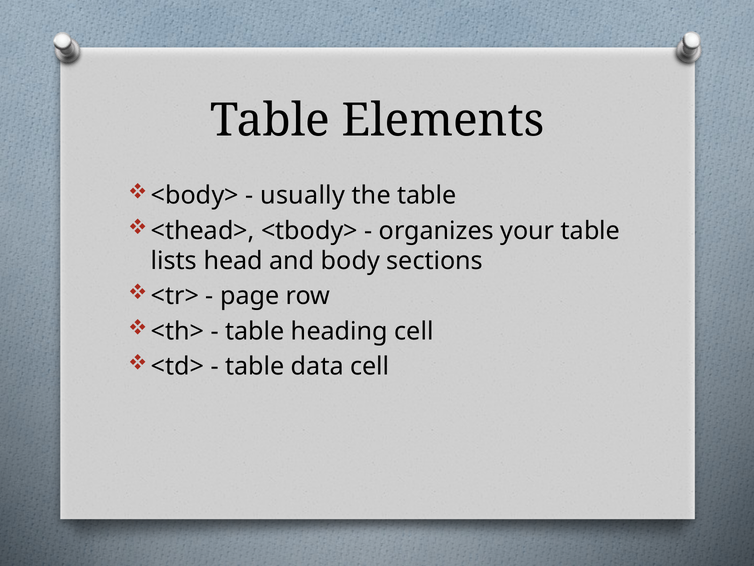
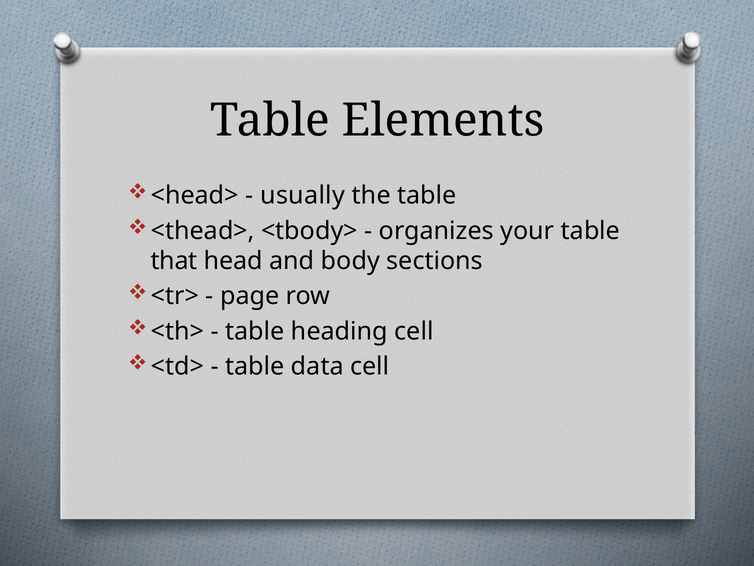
<body>: <body> -> <head> (195, 195)
lists: lists -> that (174, 261)
